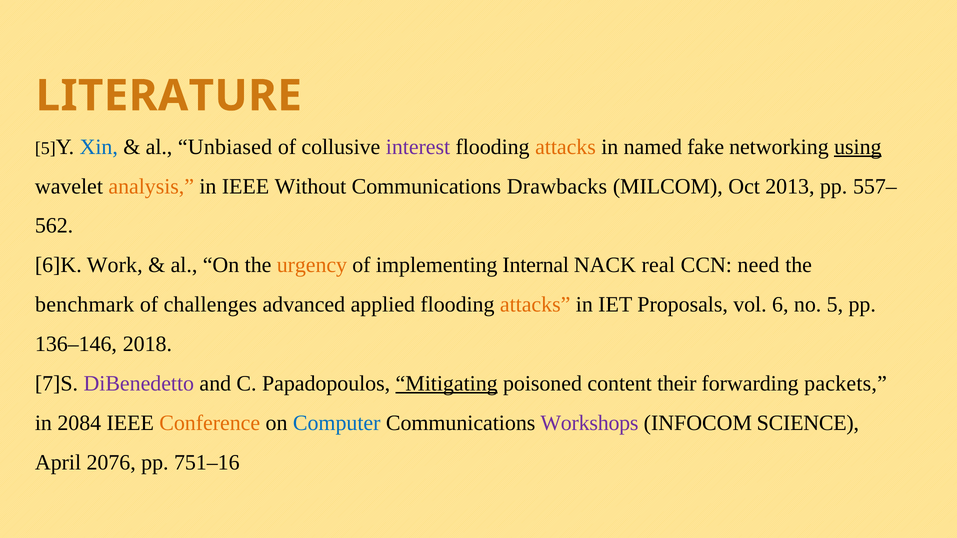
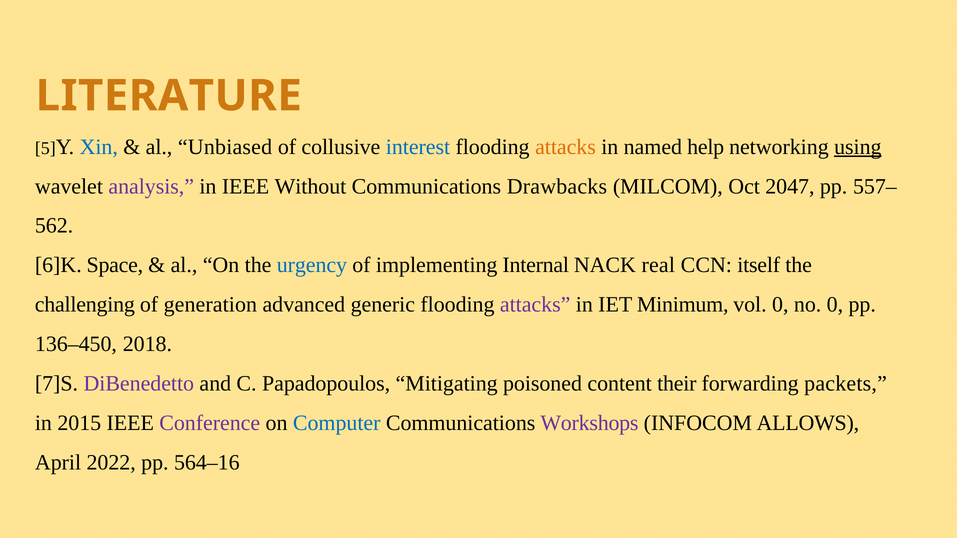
interest colour: purple -> blue (418, 147)
fake: fake -> help (706, 147)
analysis colour: orange -> purple (151, 186)
2013: 2013 -> 2047 (790, 186)
Work: Work -> Space (115, 265)
urgency colour: orange -> blue (312, 265)
need: need -> itself (759, 265)
benchmark: benchmark -> challenging (85, 305)
challenges: challenges -> generation (210, 305)
applied: applied -> generic (383, 305)
attacks colour: orange -> purple (535, 305)
Proposals: Proposals -> Minimum (683, 305)
vol 6: 6 -> 0 (780, 305)
no 5: 5 -> 0 (835, 305)
136–146: 136–146 -> 136–450 (76, 344)
Mitigating underline: present -> none (447, 384)
2084: 2084 -> 2015 (79, 423)
Conference colour: orange -> purple (210, 423)
SCIENCE: SCIENCE -> ALLOWS (808, 423)
2076: 2076 -> 2022 (111, 463)
751–16: 751–16 -> 564–16 (207, 463)
